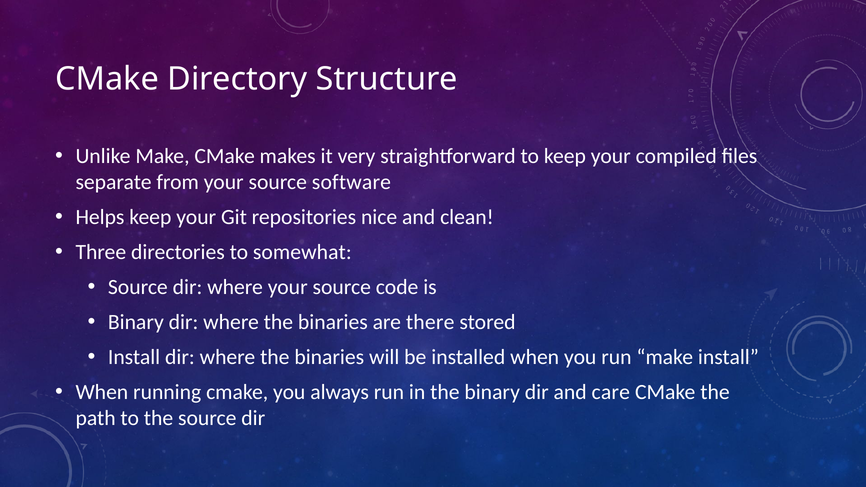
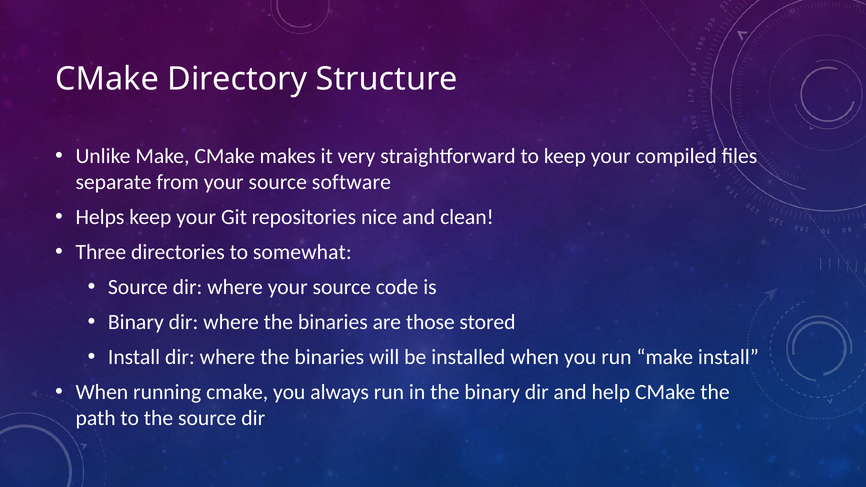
there: there -> those (430, 322)
care: care -> help (611, 392)
